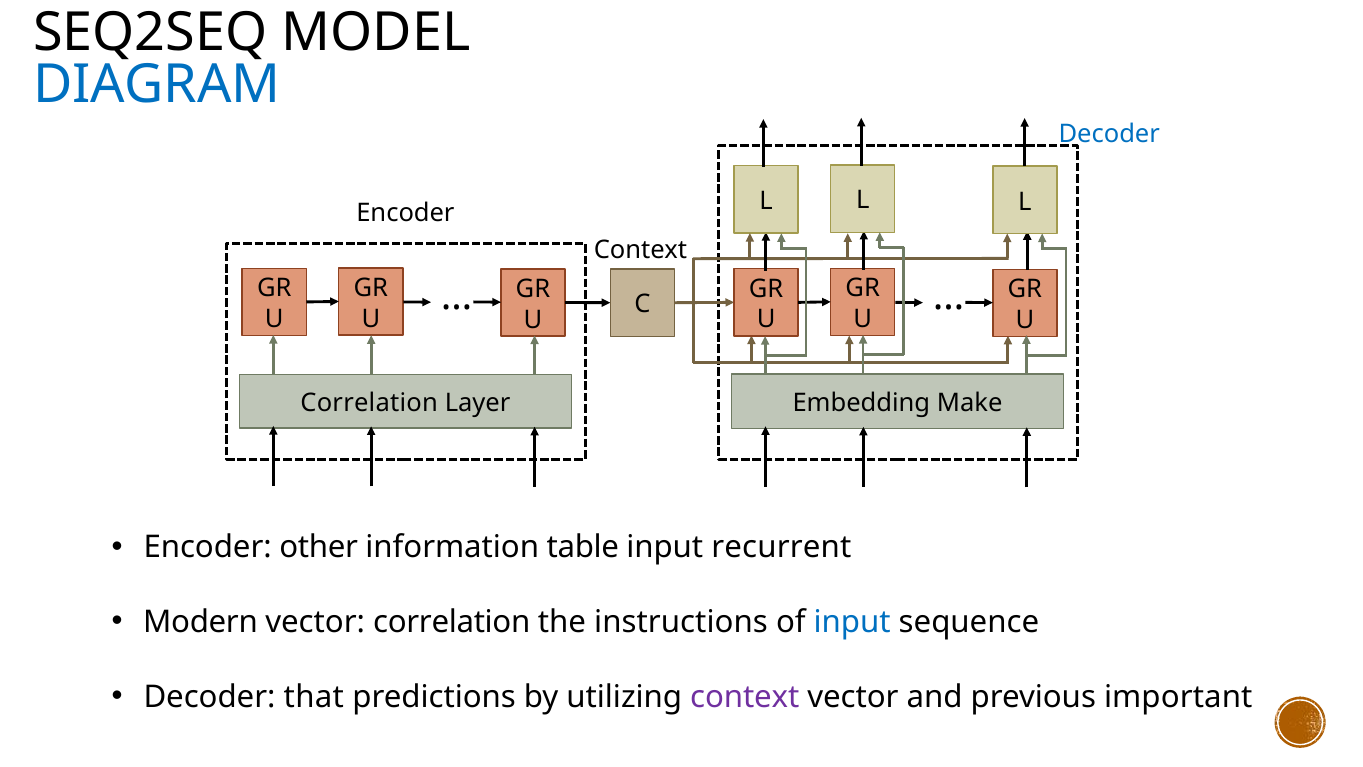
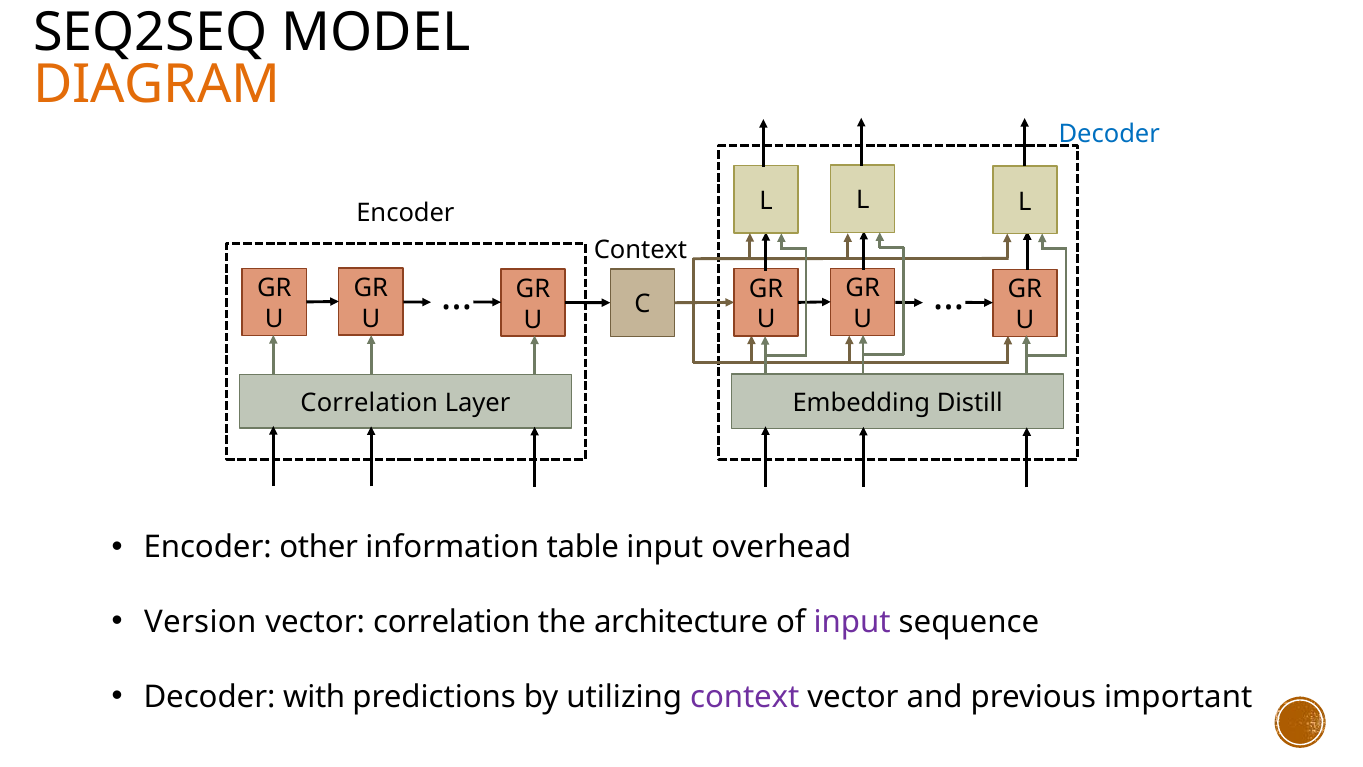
DIAGRAM colour: blue -> orange (157, 85)
Make: Make -> Distill (970, 403)
recurrent: recurrent -> overhead (781, 547)
Modern: Modern -> Version (200, 622)
instructions: instructions -> architecture (681, 622)
input colour: blue -> purple (852, 622)
that: that -> with (314, 697)
